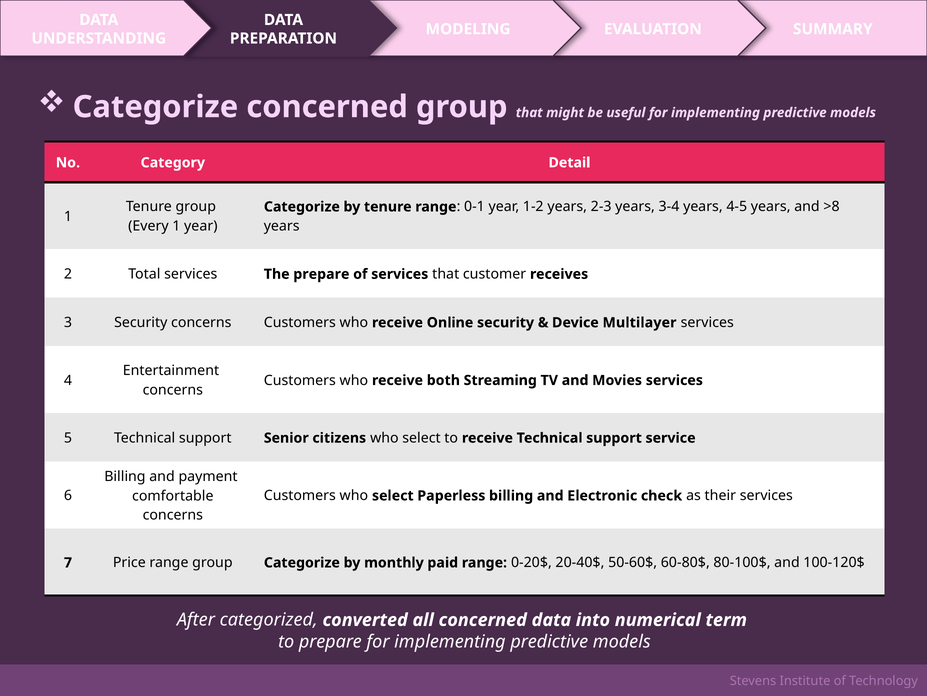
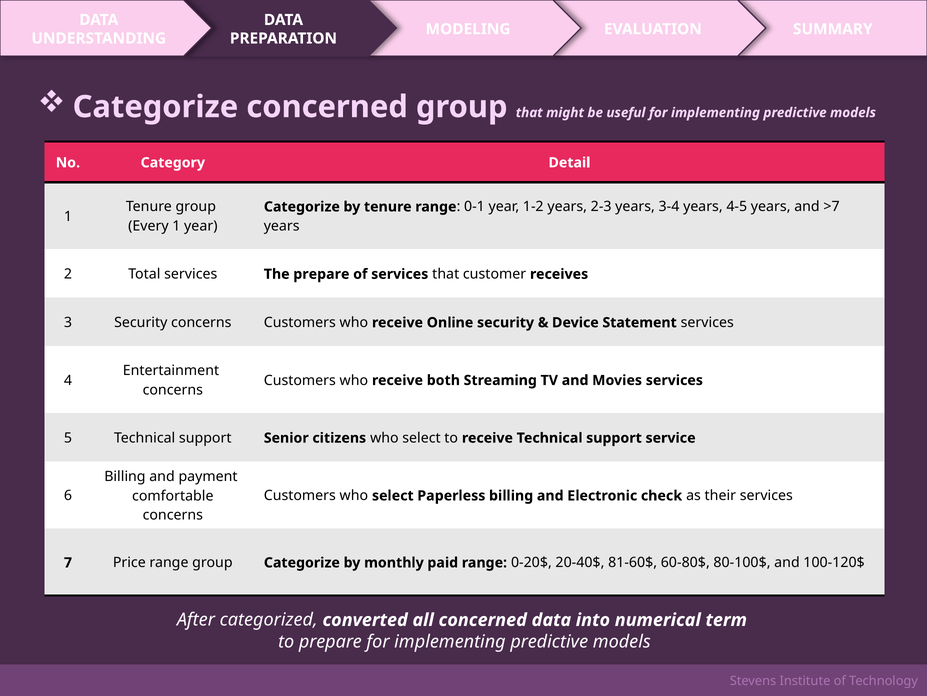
>8: >8 -> >7 (832, 207)
Multilayer: Multilayer -> Statement (640, 322)
50-60$: 50-60$ -> 81-60$ (633, 562)
